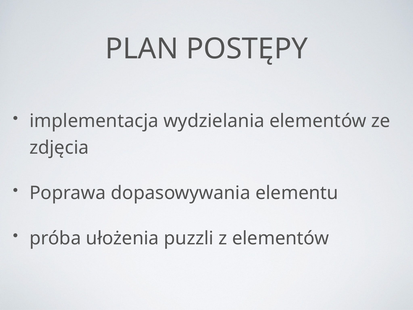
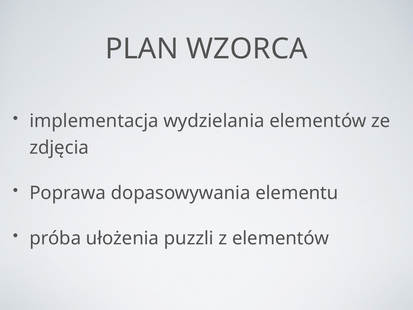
POSTĘPY: POSTĘPY -> WZORCA (247, 49)
